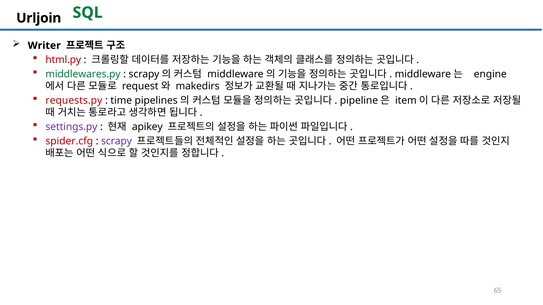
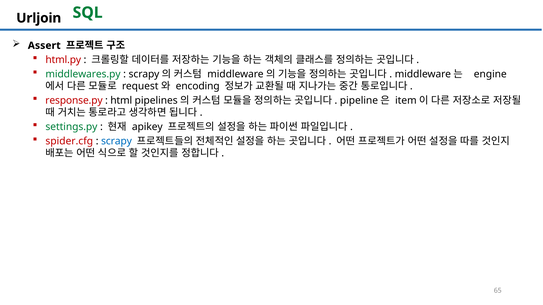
Writer: Writer -> Assert (44, 46)
makedirs: makedirs -> encoding (198, 86)
requests.py: requests.py -> response.py (74, 101)
time: time -> html (121, 101)
settings.py colour: purple -> green (71, 127)
scrapy colour: purple -> blue (116, 141)
